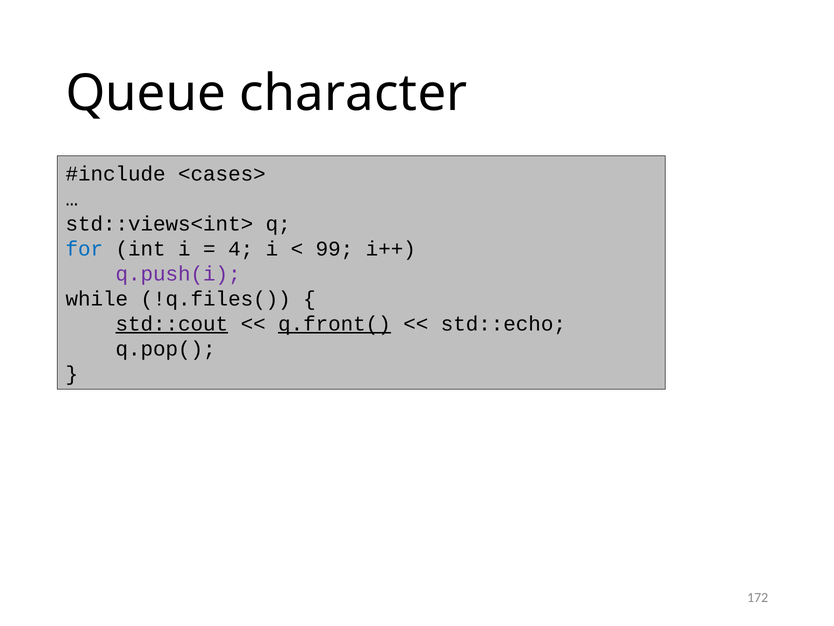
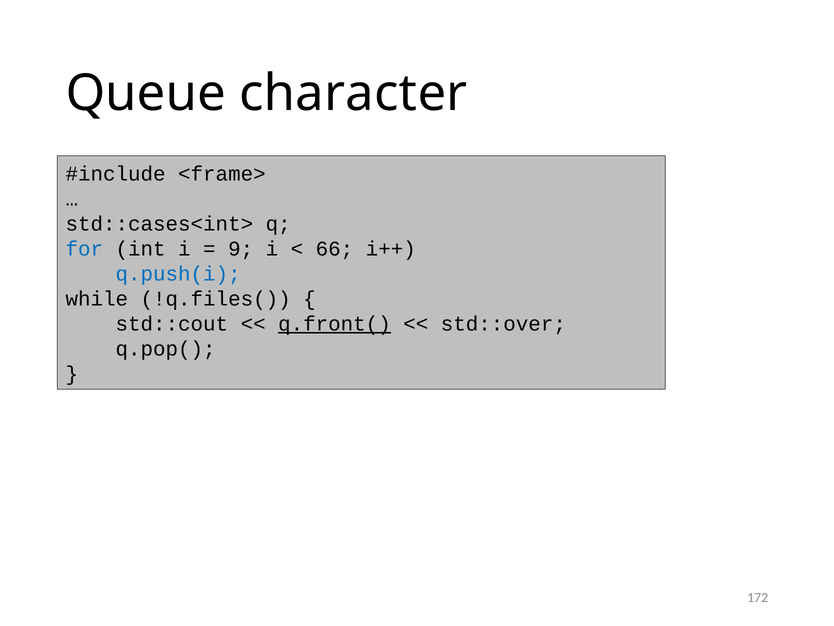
<cases>: <cases> -> <frame> (222, 173)
std::views<int>: std::views<int> -> std::cases<int> (159, 224)
4: 4 -> 9 (241, 249)
99: 99 -> 66 (334, 249)
q.push(i colour: purple -> blue (178, 274)
std::cout underline: present -> none (172, 324)
std::echo: std::echo -> std::over (503, 324)
